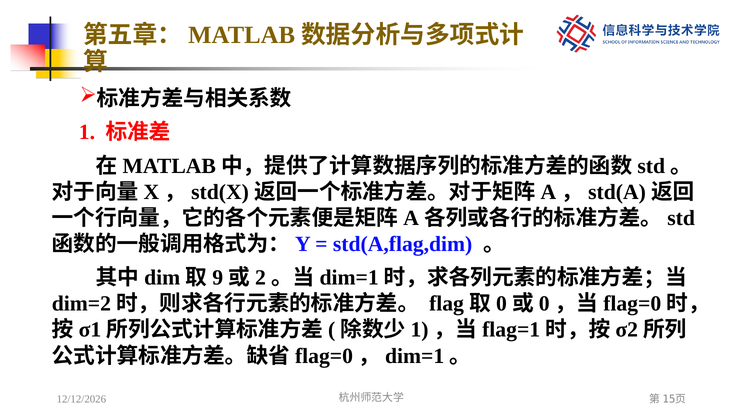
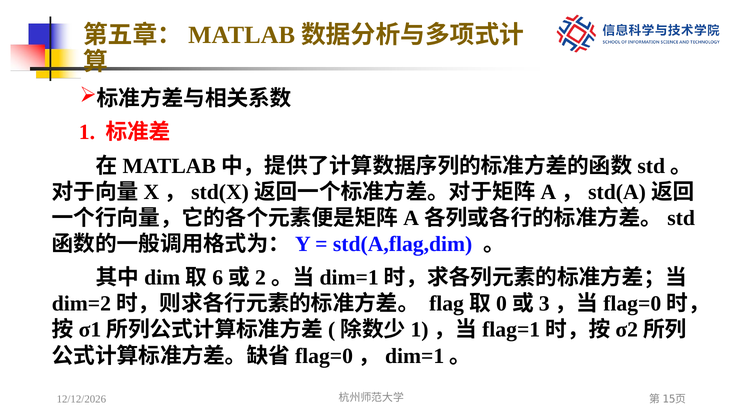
9: 9 -> 6 (218, 278)
0: 0 -> 3 (544, 304)
